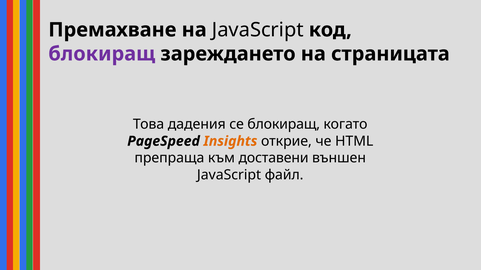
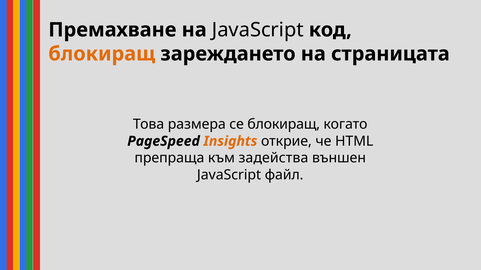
блокиращ colour: purple -> orange (102, 54)
дадения: дадения -> размера (197, 125)
доставени: доставени -> задейства (273, 158)
